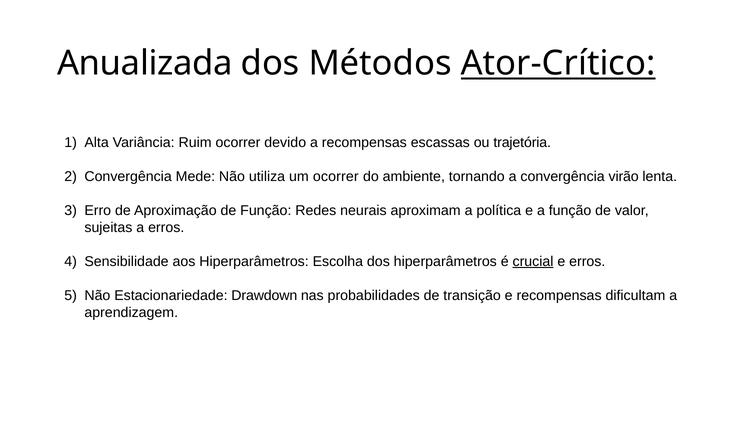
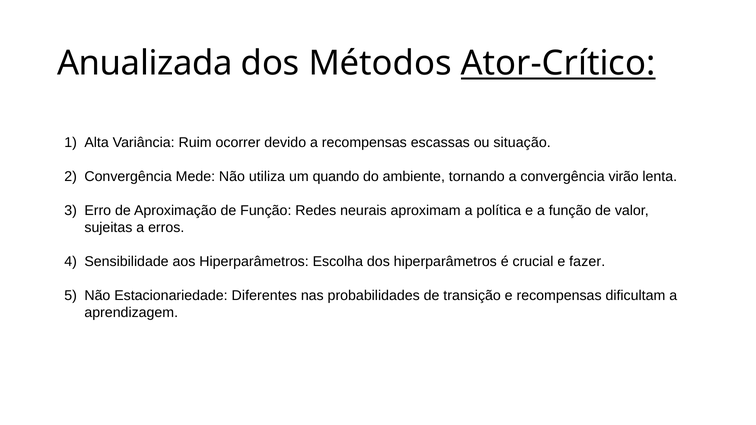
trajetória: trajetória -> situação (522, 143)
um ocorrer: ocorrer -> quando (336, 177)
crucial underline: present -> none (533, 262)
e erros: erros -> fazer (587, 262)
Drawdown: Drawdown -> Diferentes (264, 296)
